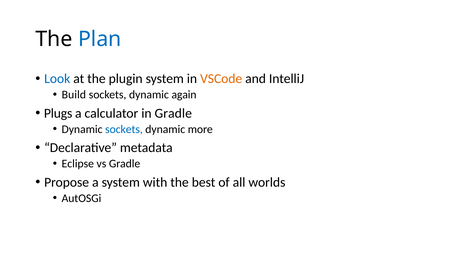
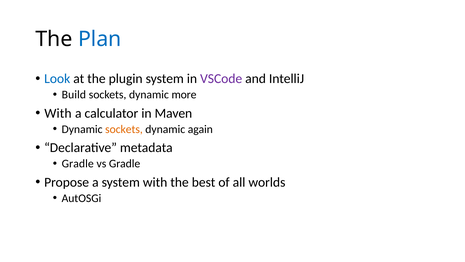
VSCode colour: orange -> purple (221, 79)
again: again -> more (184, 95)
Plugs: Plugs -> With (58, 113)
in Gradle: Gradle -> Maven (173, 113)
sockets colour: blue -> orange (124, 129)
more: more -> again (200, 129)
Eclipse: Eclipse -> Gradle (78, 163)
